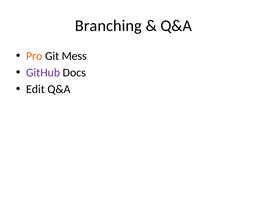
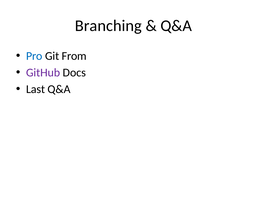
Pro colour: orange -> blue (34, 56)
Mess: Mess -> From (74, 56)
Edit: Edit -> Last (36, 89)
